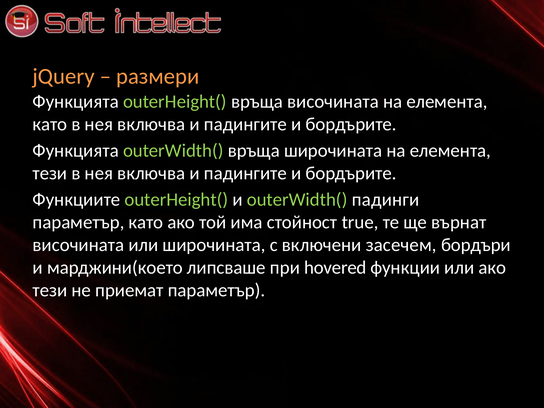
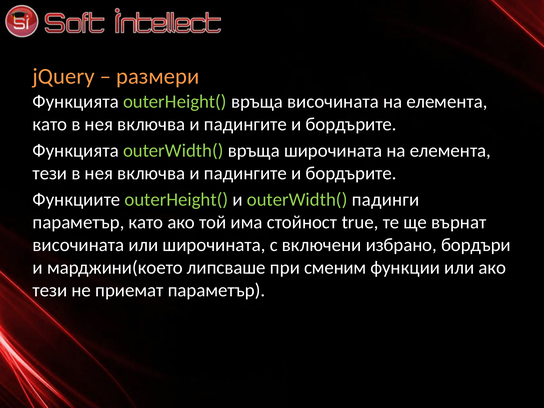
засечем: засечем -> избрано (401, 245)
hovered: hovered -> сменим (335, 268)
